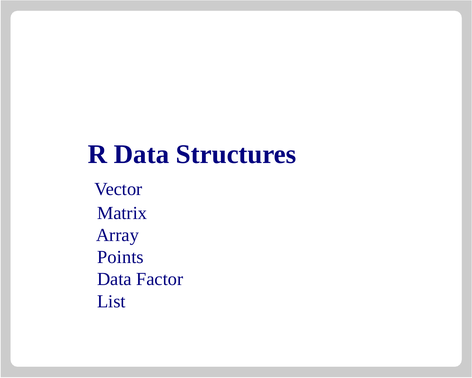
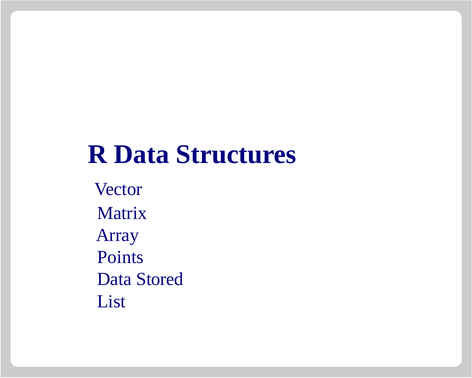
Factor: Factor -> Stored (160, 279)
